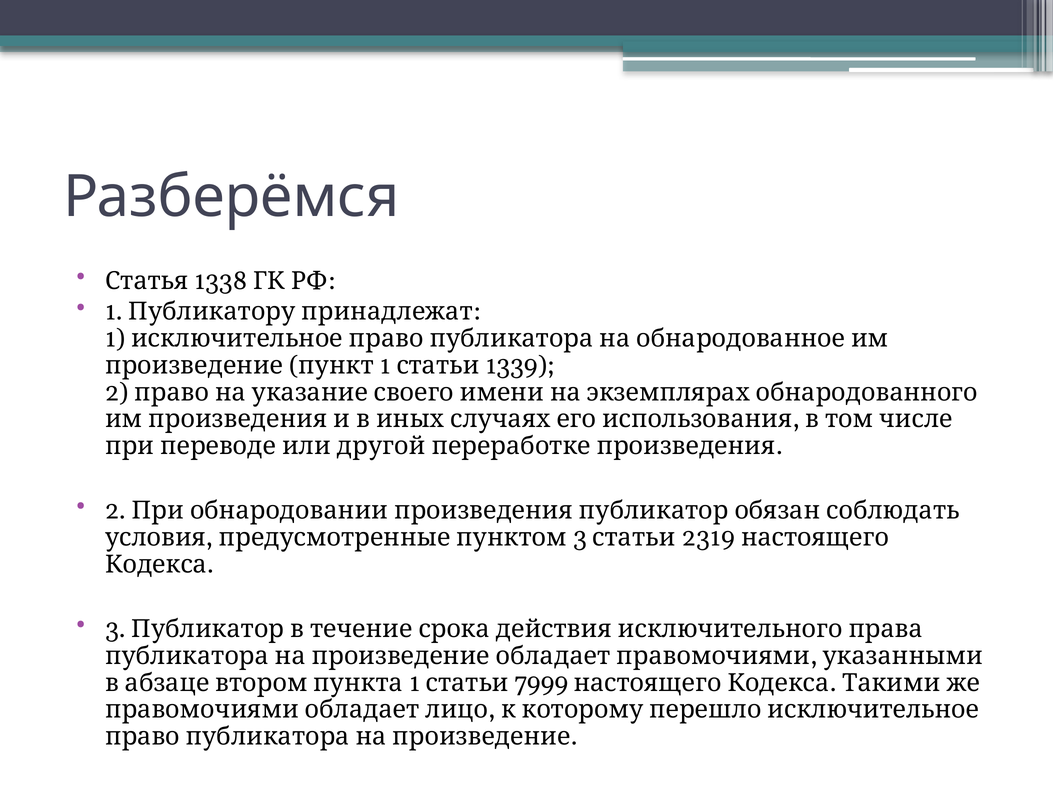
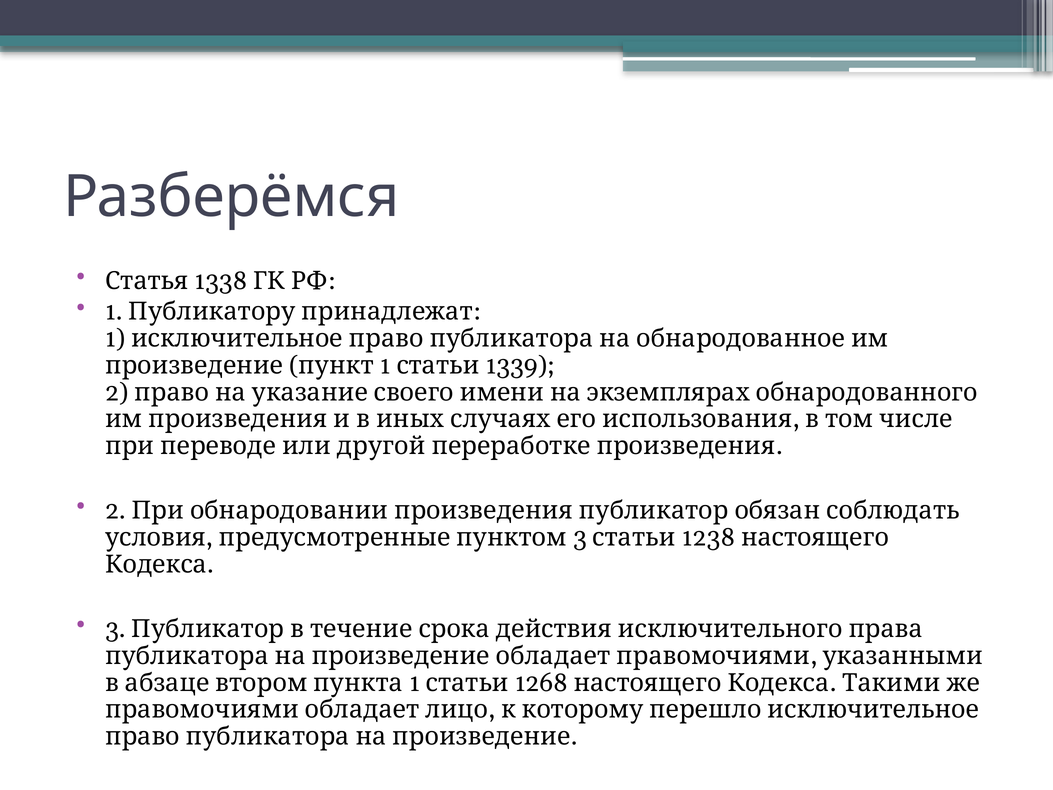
2319: 2319 -> 1238 (708, 537)
7999: 7999 -> 1268 (541, 683)
